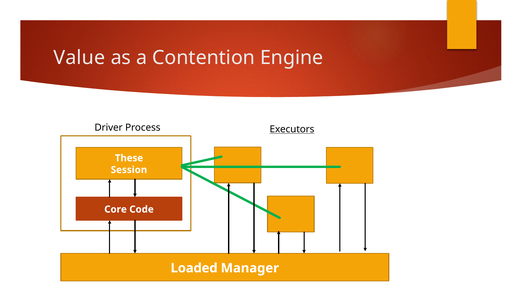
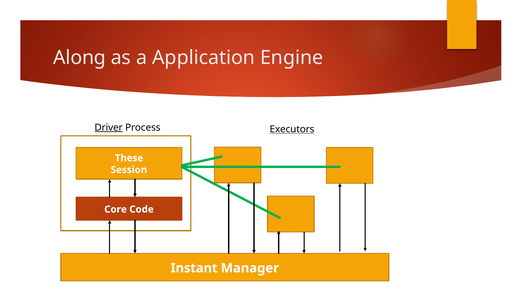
Value: Value -> Along (80, 58)
Contention: Contention -> Application (204, 58)
Driver underline: none -> present (109, 127)
Loaded: Loaded -> Instant (194, 268)
